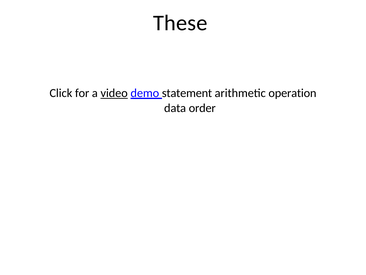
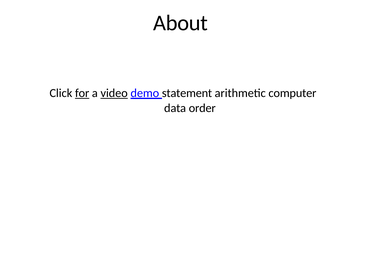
These: These -> About (181, 23)
for underline: none -> present (82, 93)
operation: operation -> computer (292, 93)
